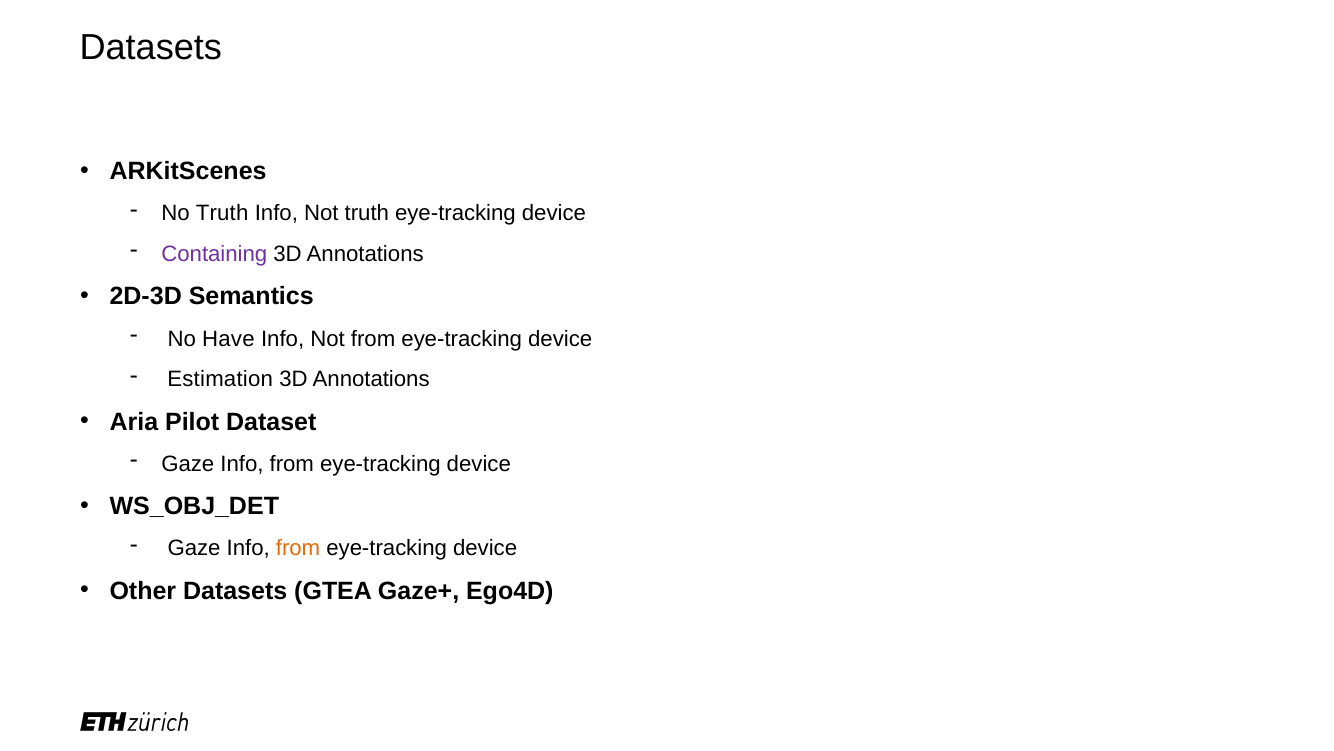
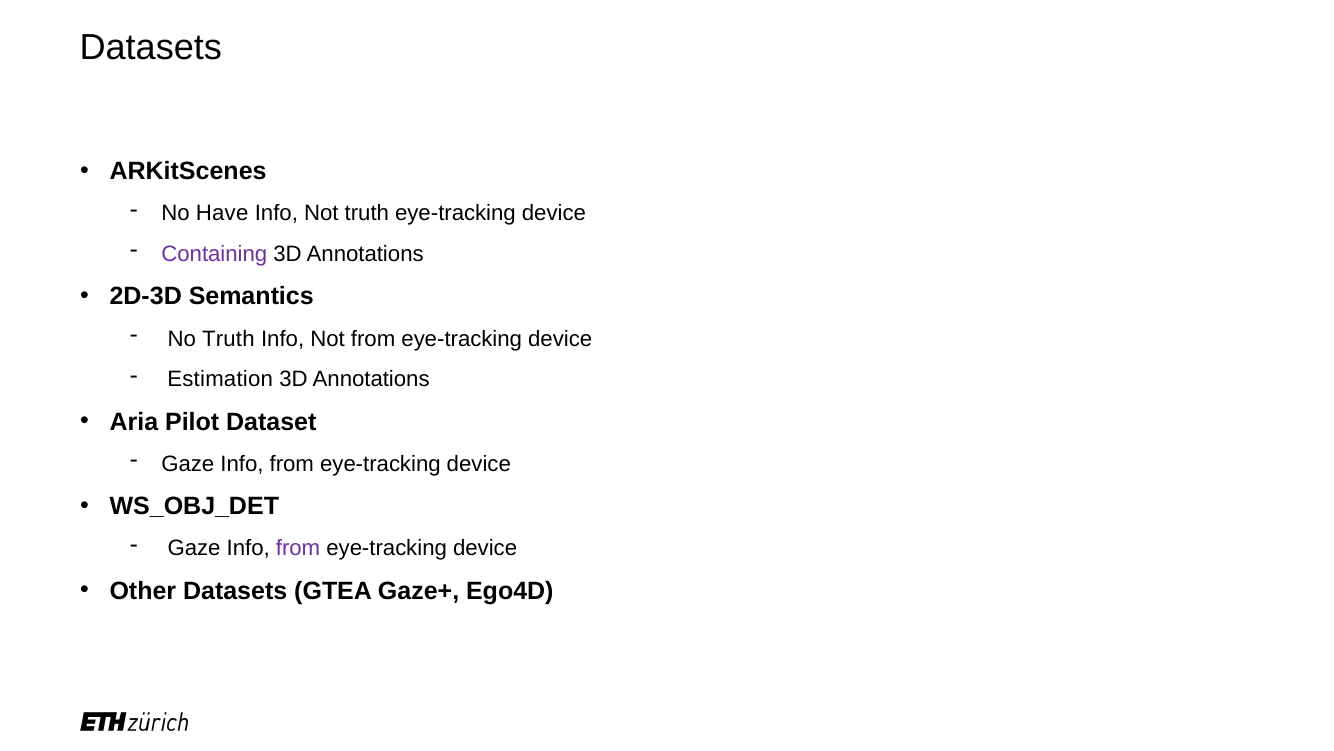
No Truth: Truth -> Have (222, 213)
No Have: Have -> Truth (228, 338)
from colour: orange -> purple (298, 548)
